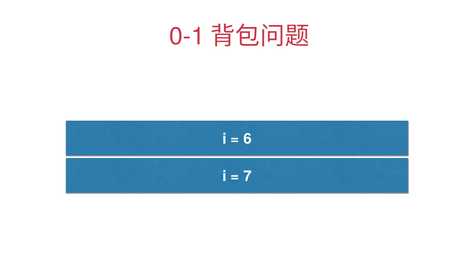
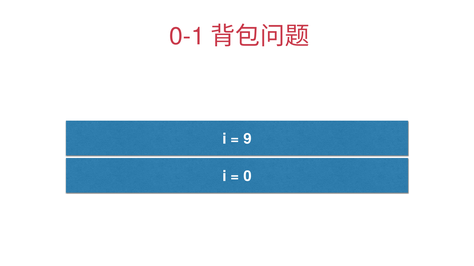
6: 6 -> 9 (248, 139)
7: 7 -> 0 (248, 177)
